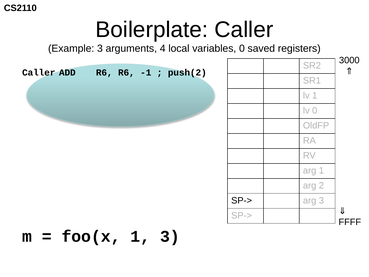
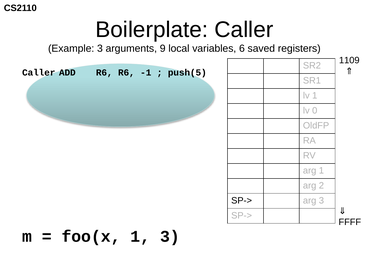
4: 4 -> 9 (163, 48)
variables 0: 0 -> 6 (242, 48)
3000: 3000 -> 1109 (349, 60)
push(2: push(2 -> push(5 (187, 73)
